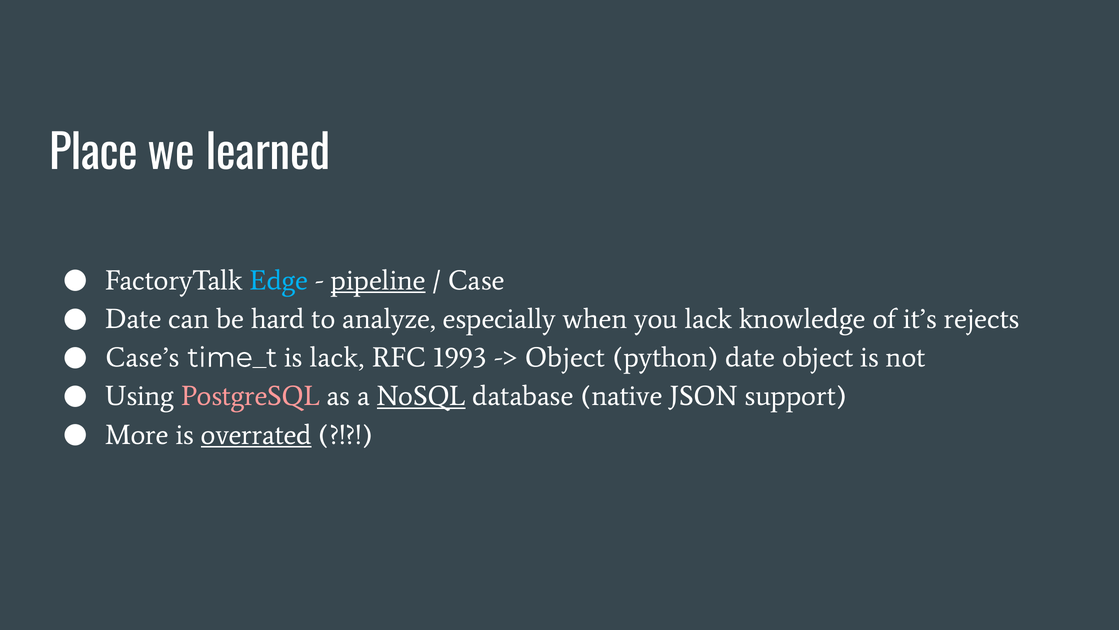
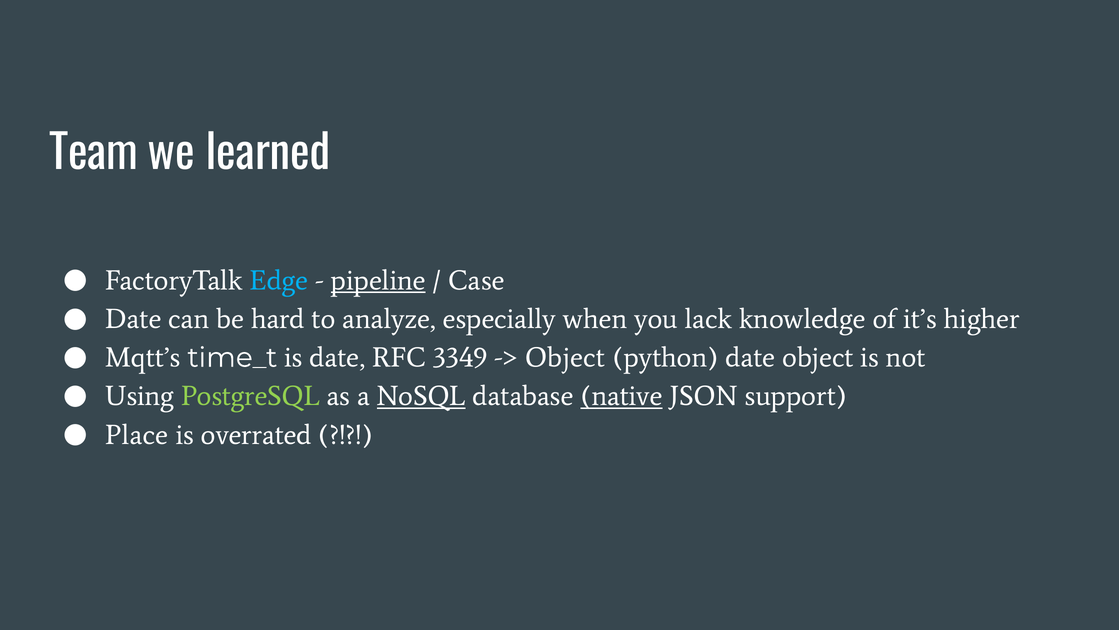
Place: Place -> Team (94, 154)
rejects: rejects -> higher (982, 319)
Case’s: Case’s -> Mqtt’s (143, 357)
is lack: lack -> date (337, 357)
1993: 1993 -> 3349 (460, 357)
PostgreSQL colour: pink -> light green (250, 396)
native underline: none -> present (621, 396)
More: More -> Place (137, 434)
overrated underline: present -> none (256, 434)
